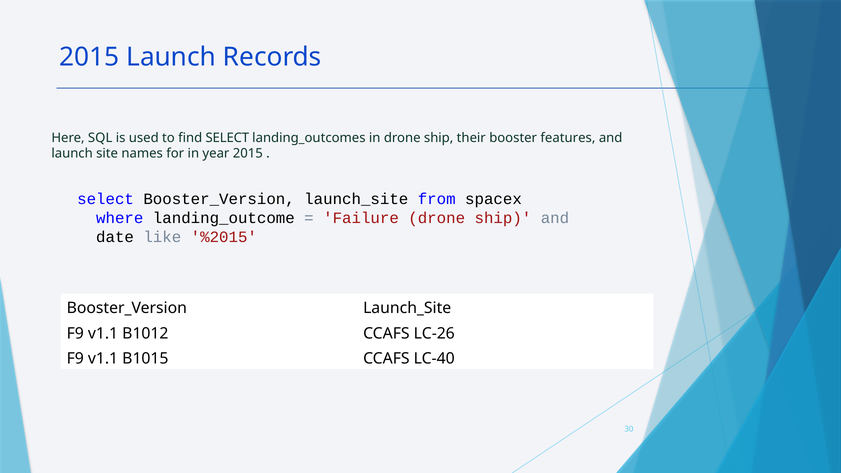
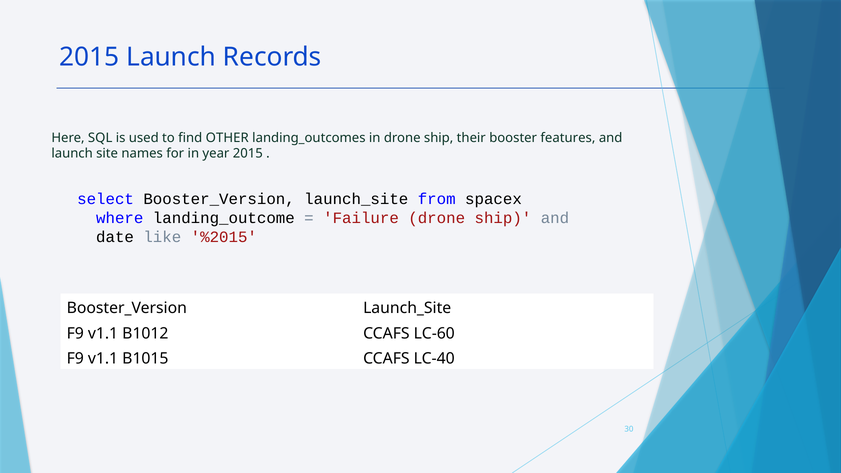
find SELECT: SELECT -> OTHER (227, 138)
LC-26: LC-26 -> LC-60 (434, 333)
